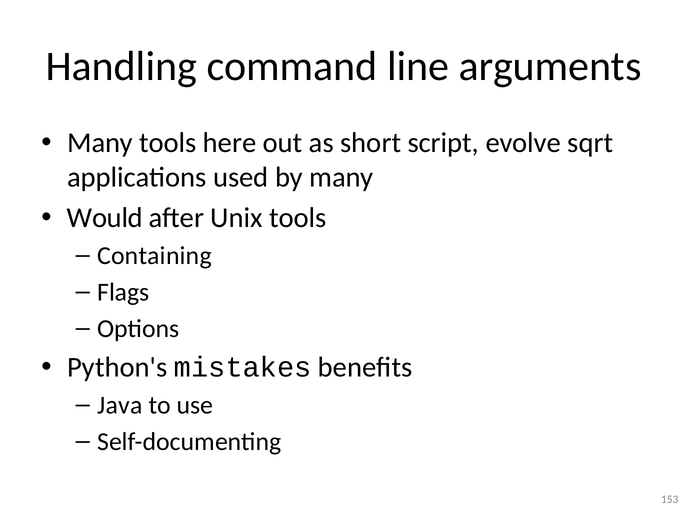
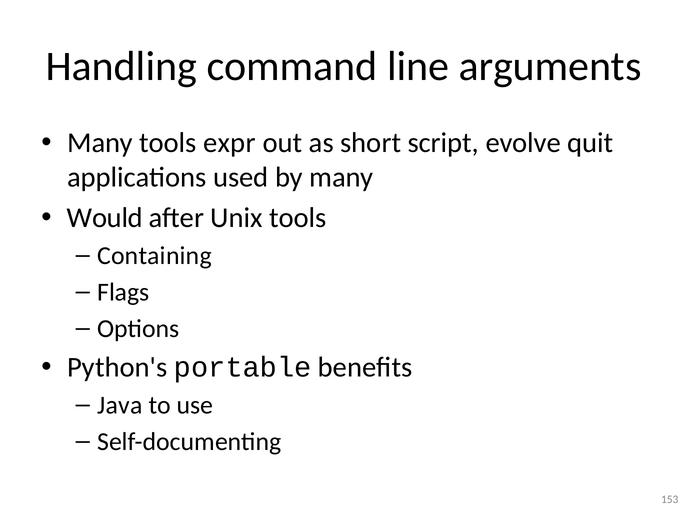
here: here -> expr (229, 143)
sqrt: sqrt -> quit (590, 143)
mistakes: mistakes -> portable (243, 368)
